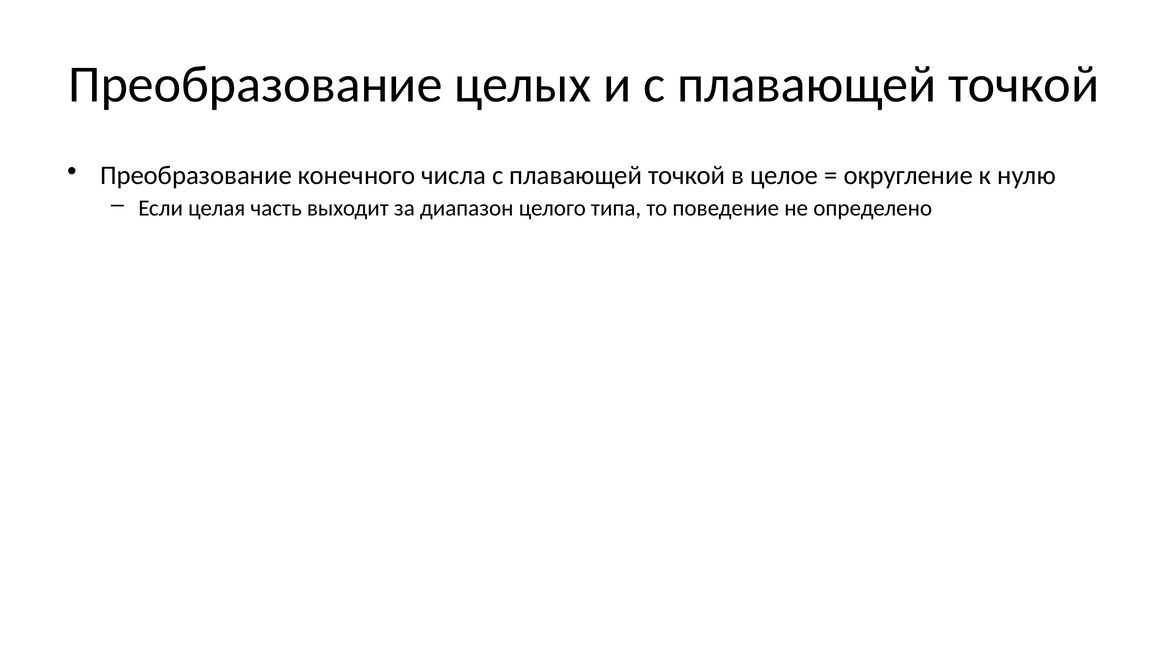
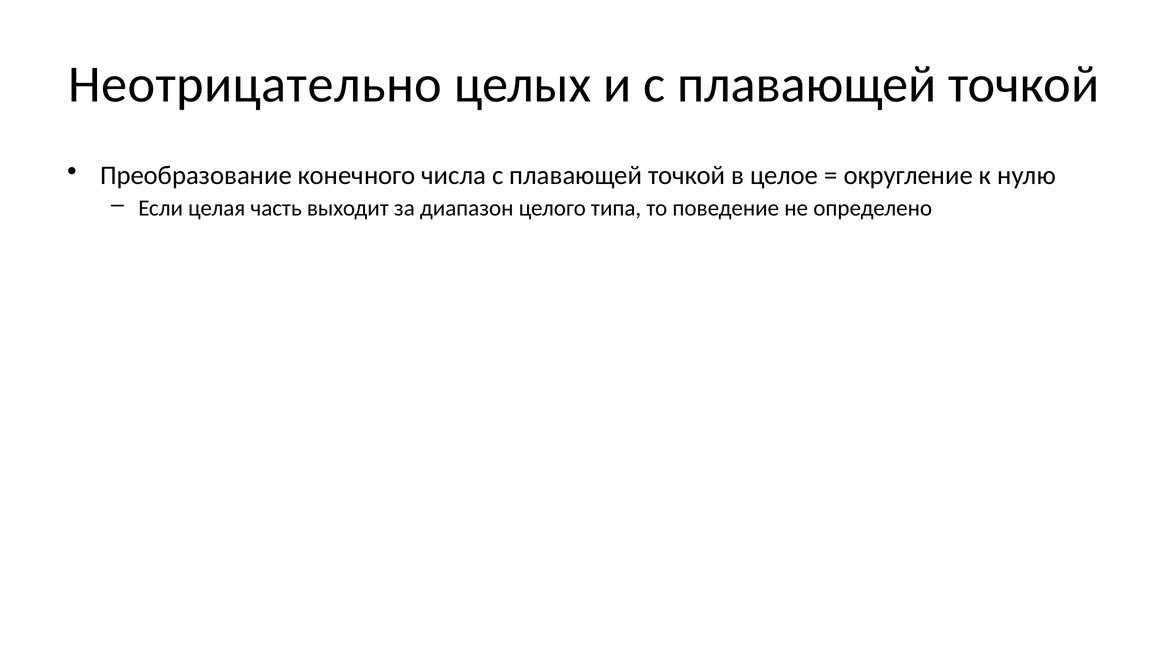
Преобразование: Преобразование -> Неотрицательно (255, 85)
